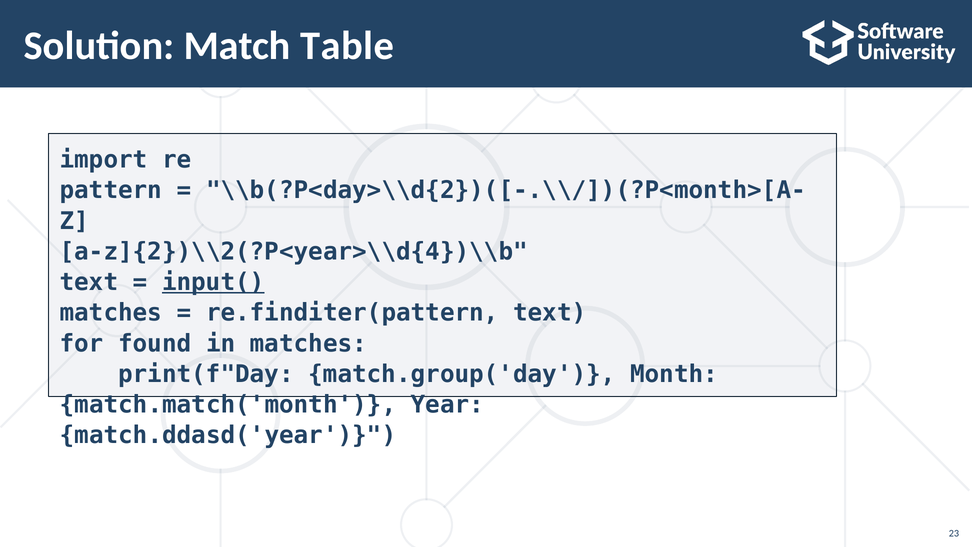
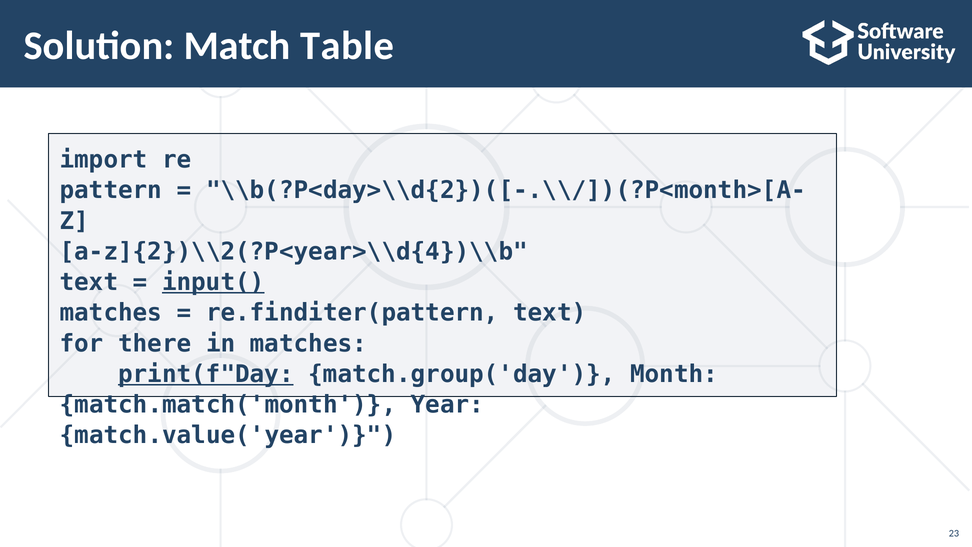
found: found -> there (155, 343)
print(f"Day underline: none -> present (206, 374)
match.ddasd('year: match.ddasd('year -> match.value('year (228, 435)
